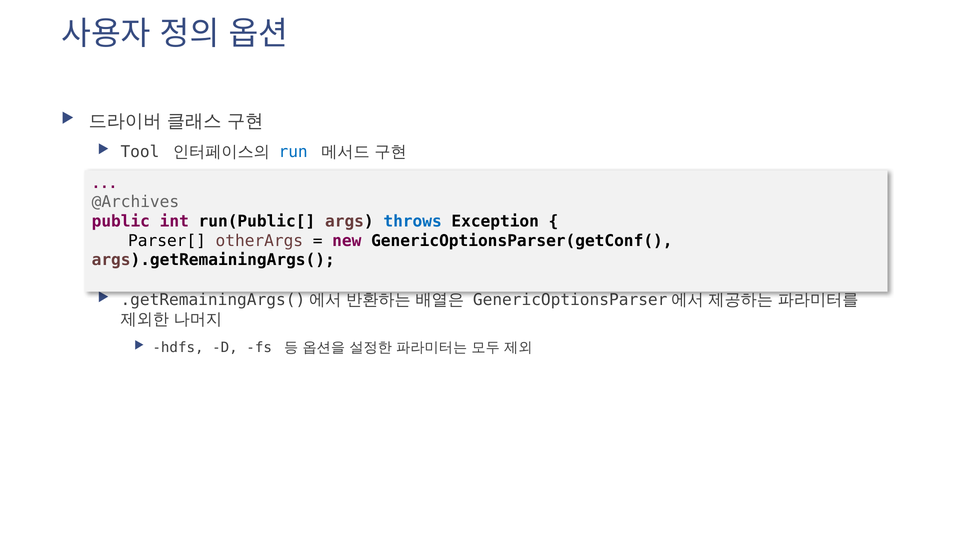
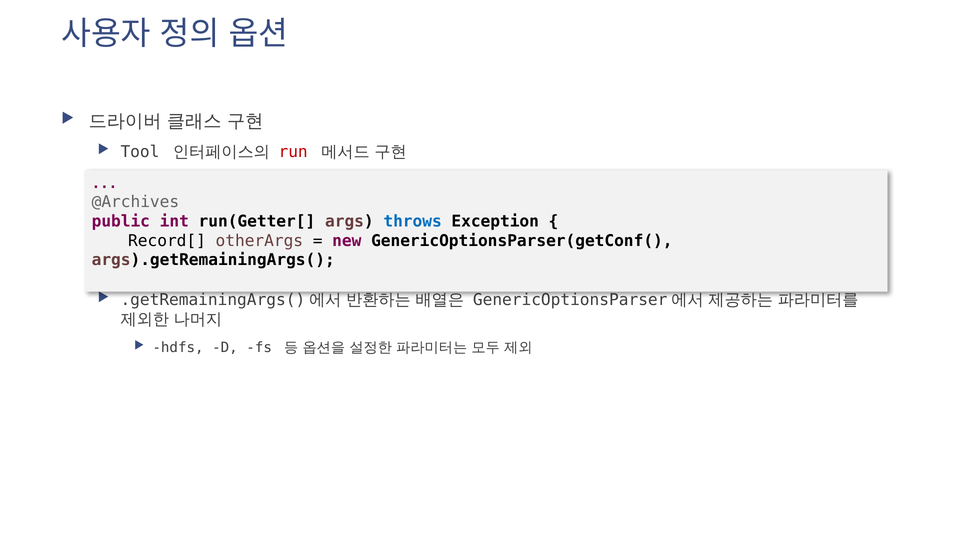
run colour: blue -> red (293, 152)
run(Public[: run(Public[ -> run(Getter[ (257, 221)
Parser[: Parser[ -> Record[ (167, 241)
